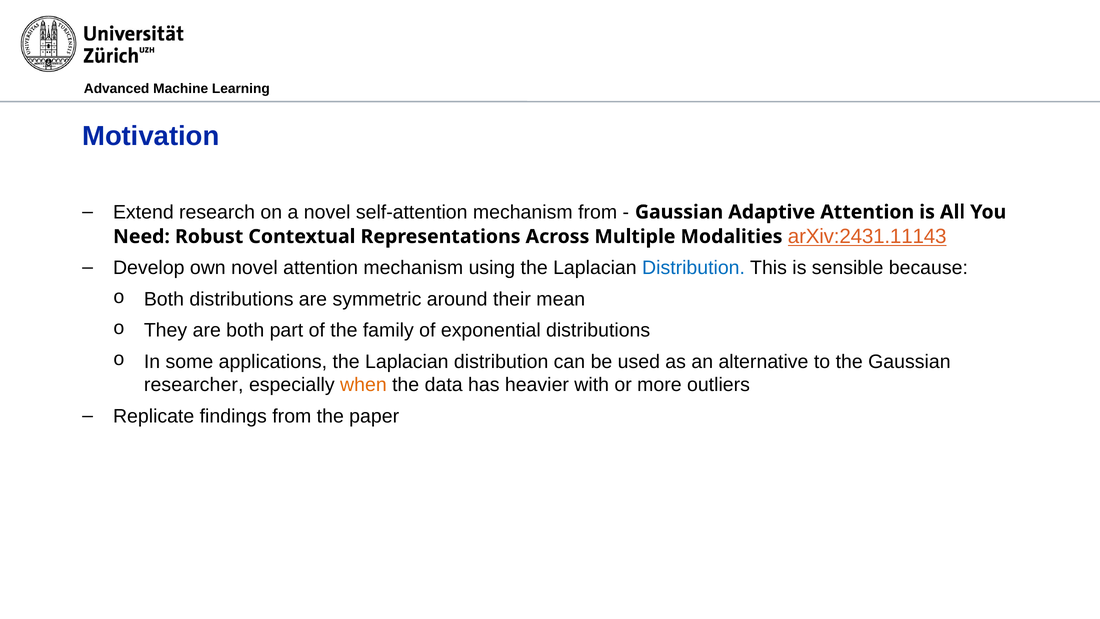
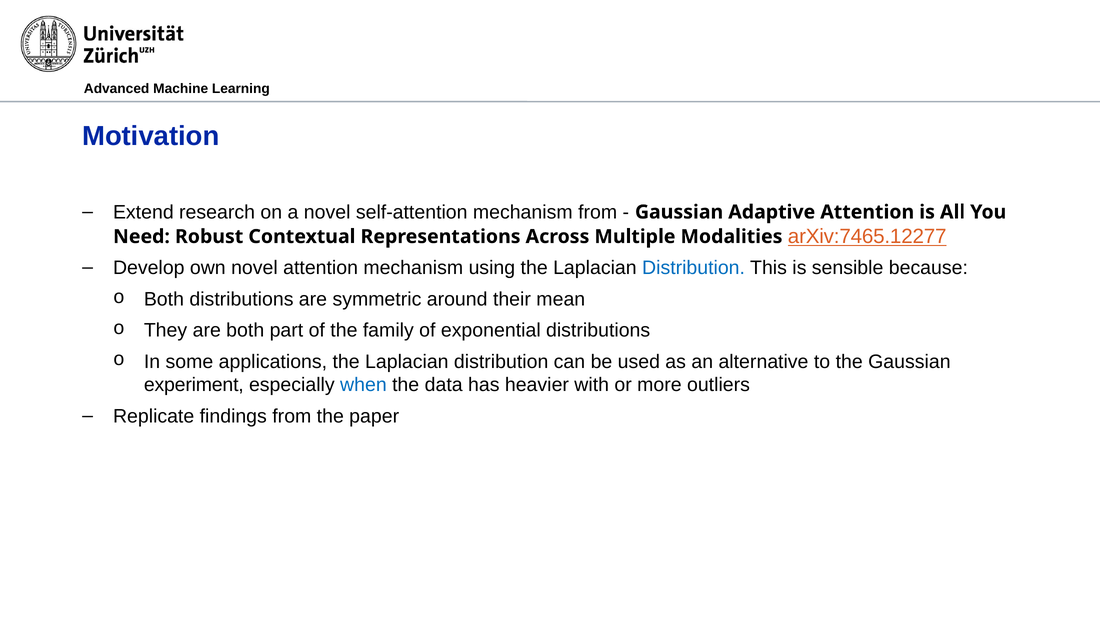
arXiv:2431.11143: arXiv:2431.11143 -> arXiv:7465.12277 (867, 236)
researcher: researcher -> experiment (194, 385)
when colour: orange -> blue (363, 385)
